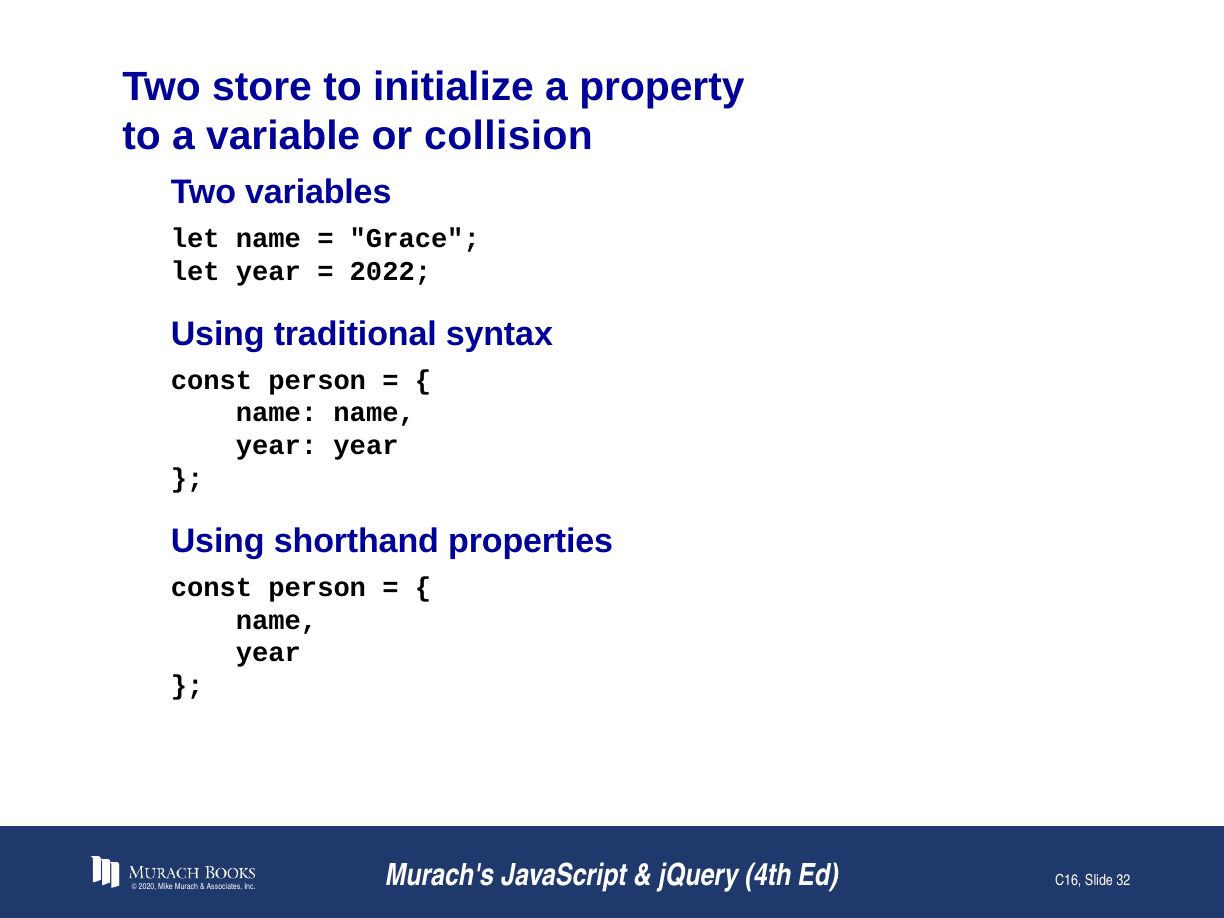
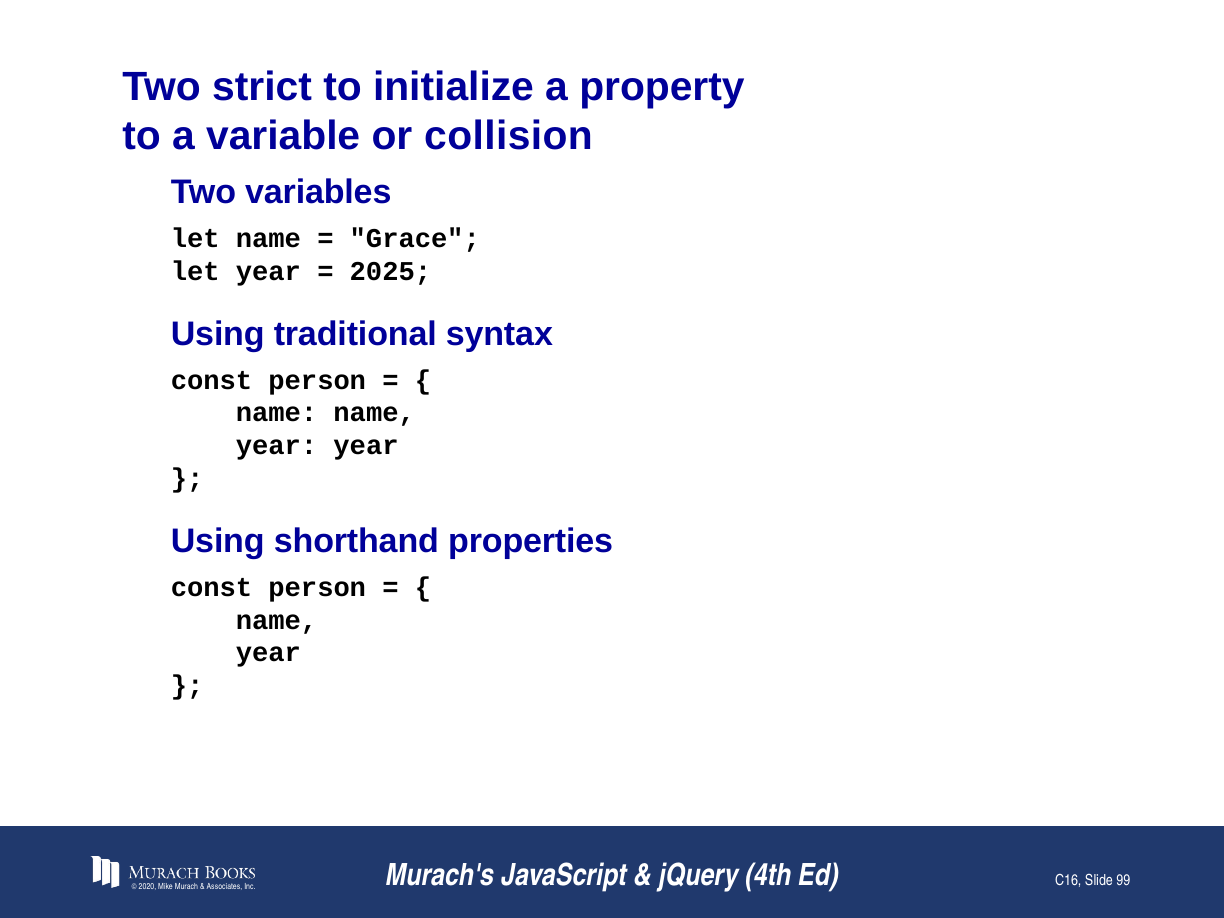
store: store -> strict (262, 87)
2022: 2022 -> 2025 (390, 271)
32: 32 -> 99 (1123, 881)
